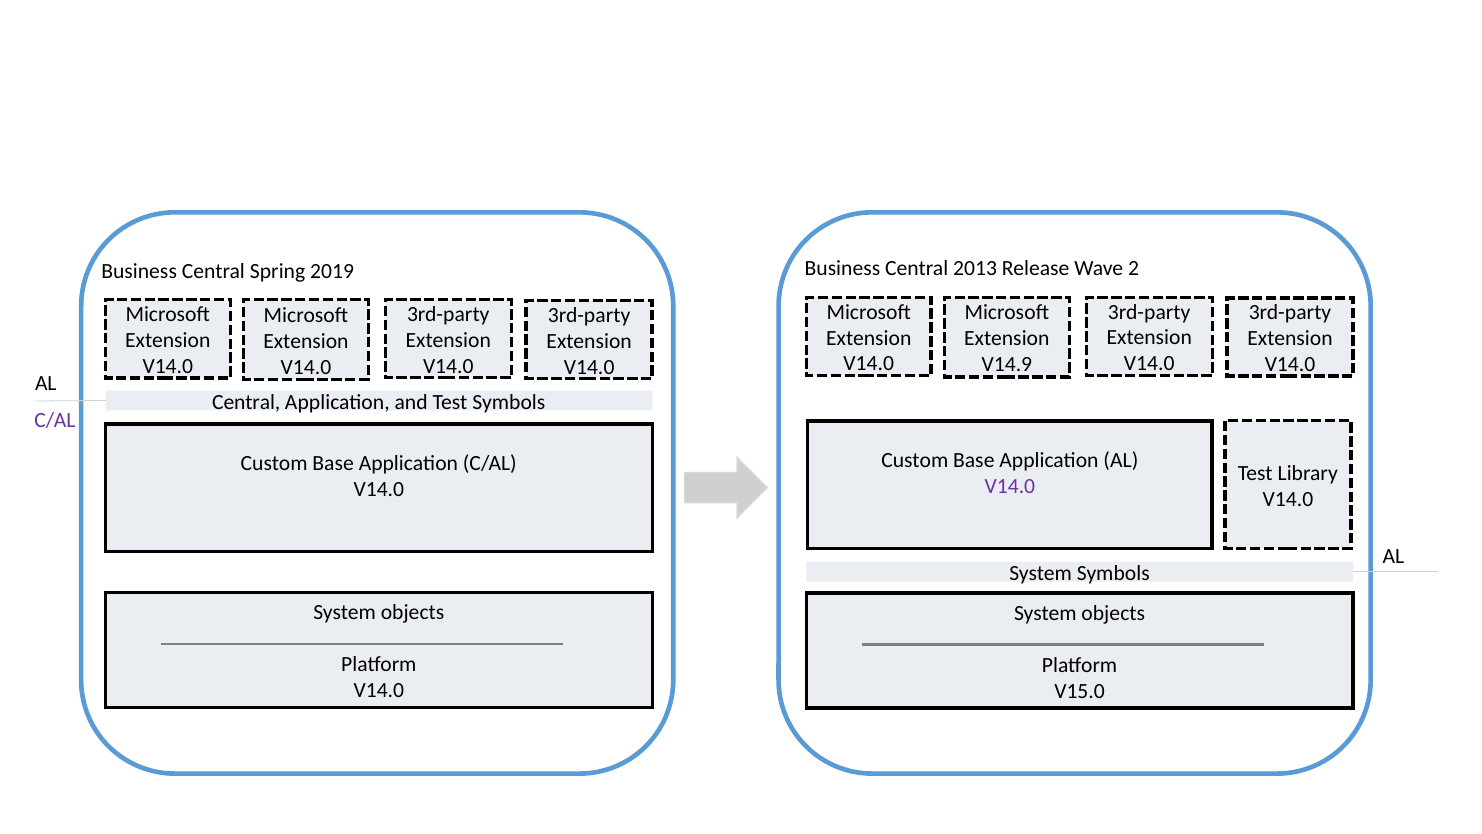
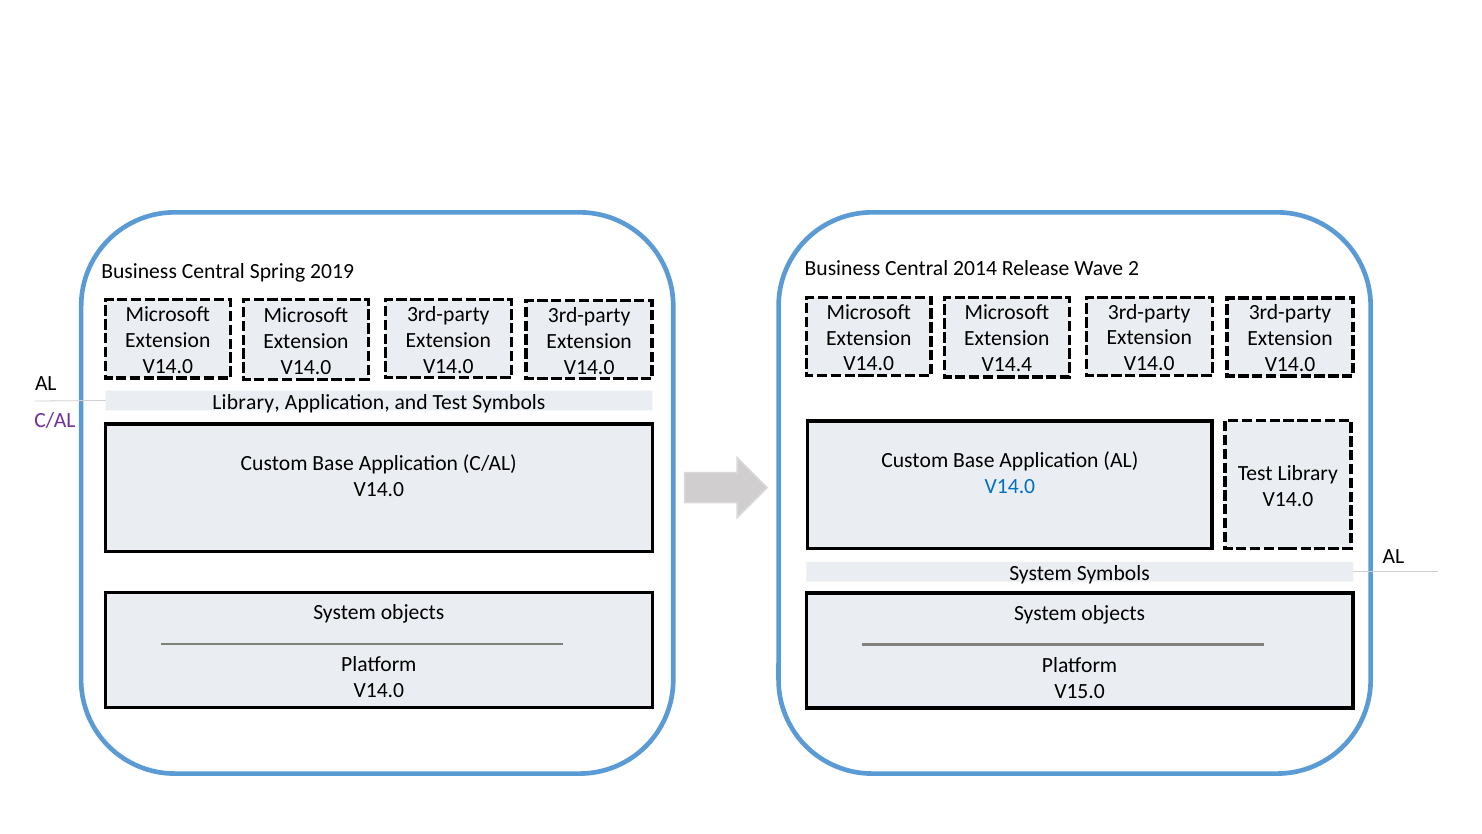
2013: 2013 -> 2014 (975, 269)
V14.9: V14.9 -> V14.4 (1007, 364)
Central: Central -> Library (246, 402)
V14.0 colour: purple -> blue (1010, 486)
